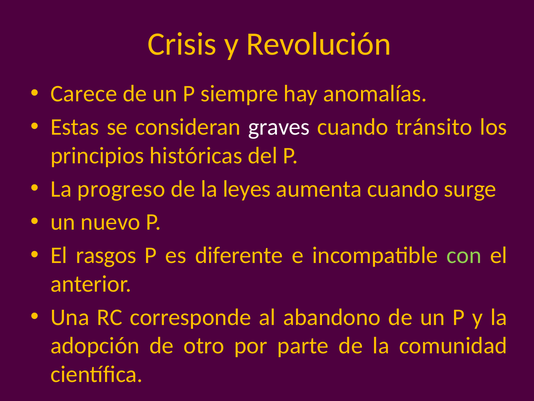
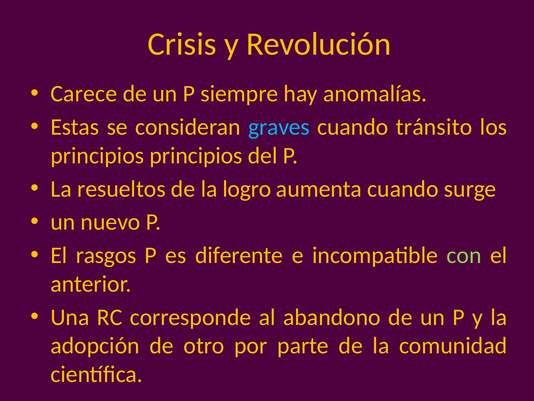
graves colour: white -> light blue (279, 127)
principios históricas: históricas -> principios (196, 155)
progreso: progreso -> resueltos (121, 189)
leyes: leyes -> logro (247, 189)
